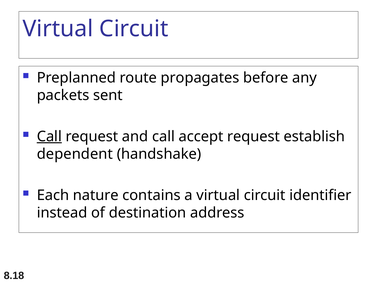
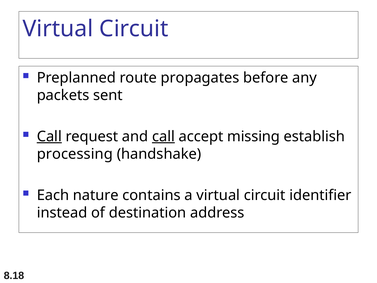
call underline: none -> present (163, 136)
accept request: request -> missing (254, 136)
dependent: dependent -> processing (75, 154)
